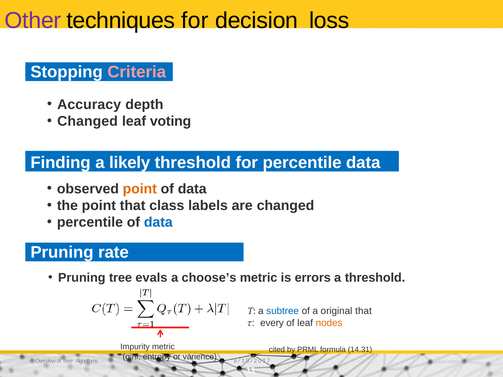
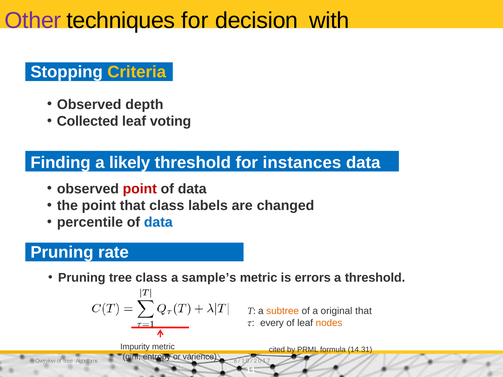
loss: loss -> with (329, 21)
Criteria colour: pink -> yellow (137, 72)
Accuracy: Accuracy -> Observed (89, 105)
Changed: Changed -> Collected (88, 121)
for percentile: percentile -> instances (302, 163)
point colour: orange -> red (140, 189)
tree evals: evals -> class (151, 278)
choose’s: choose’s -> sample’s (209, 278)
subtree colour: blue -> orange (283, 311)
